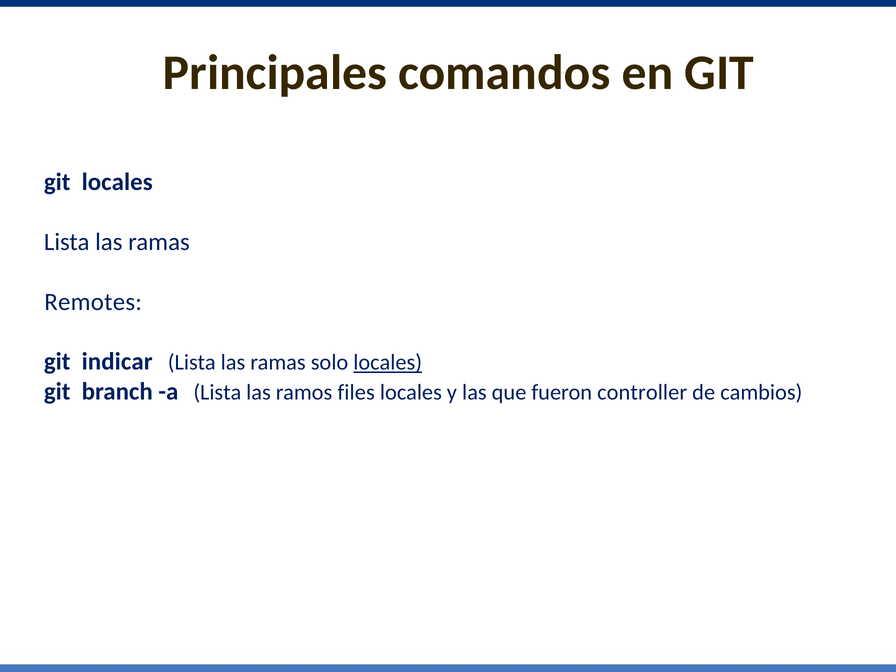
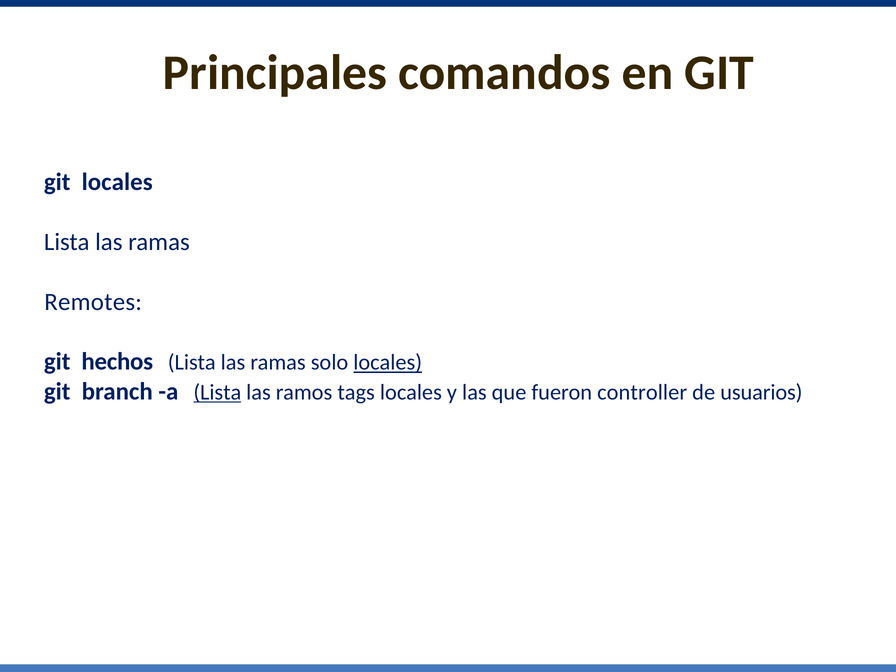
indicar: indicar -> hechos (117, 362)
Lista underline: none -> present (217, 392)
files: files -> tags (356, 392)
cambios: cambios -> usuarios (761, 392)
